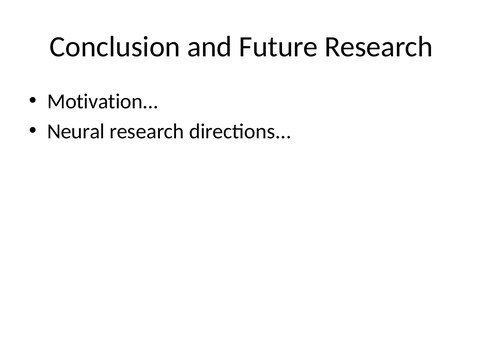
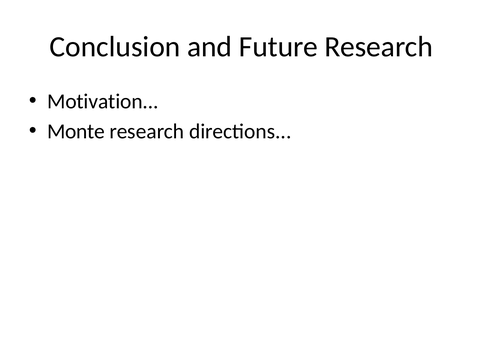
Neural: Neural -> Monte (76, 131)
